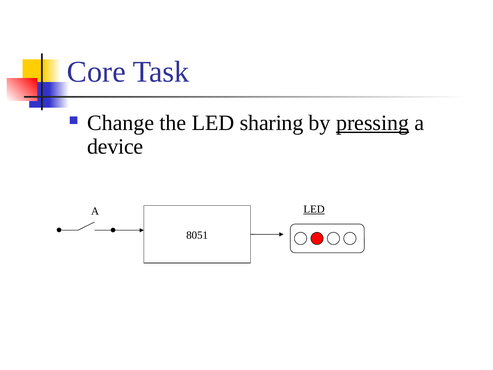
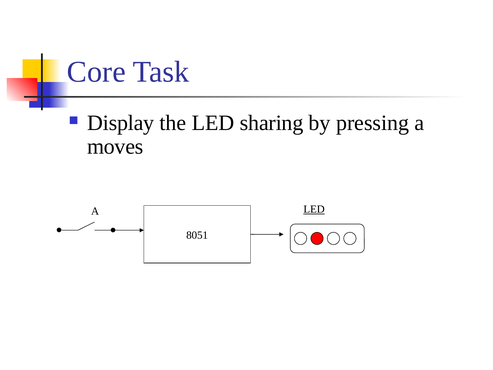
Change: Change -> Display (121, 123)
pressing underline: present -> none (373, 123)
device: device -> moves (115, 147)
